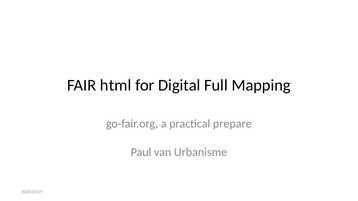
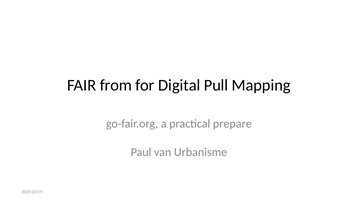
html: html -> from (116, 85)
Full: Full -> Pull (216, 85)
